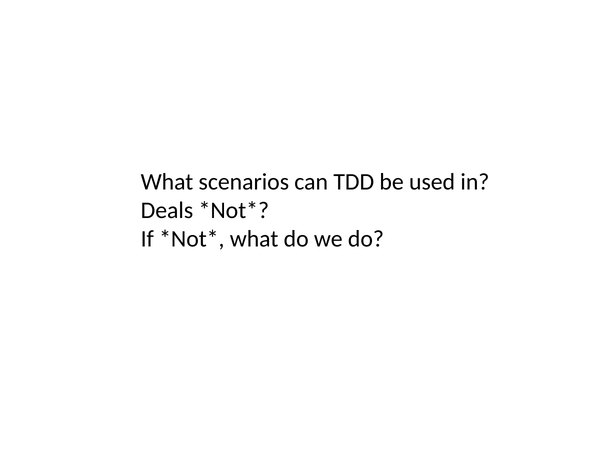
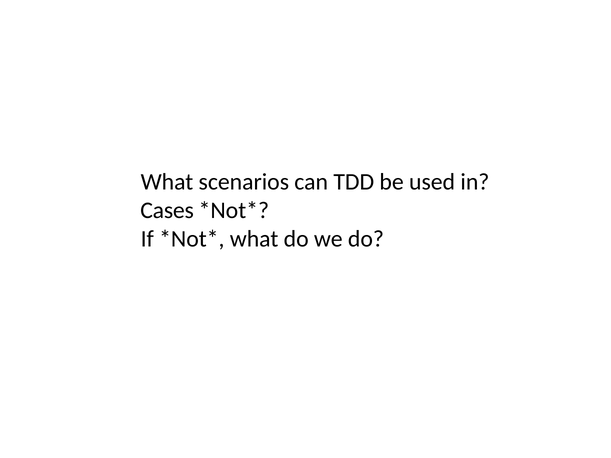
Deals: Deals -> Cases (167, 210)
